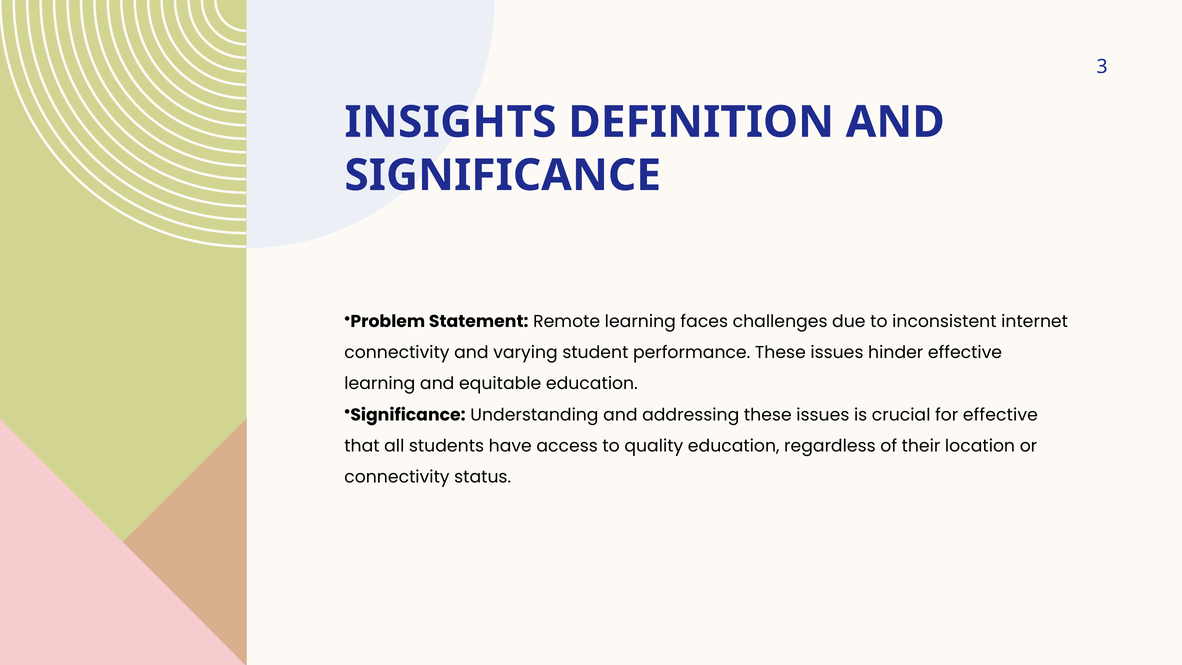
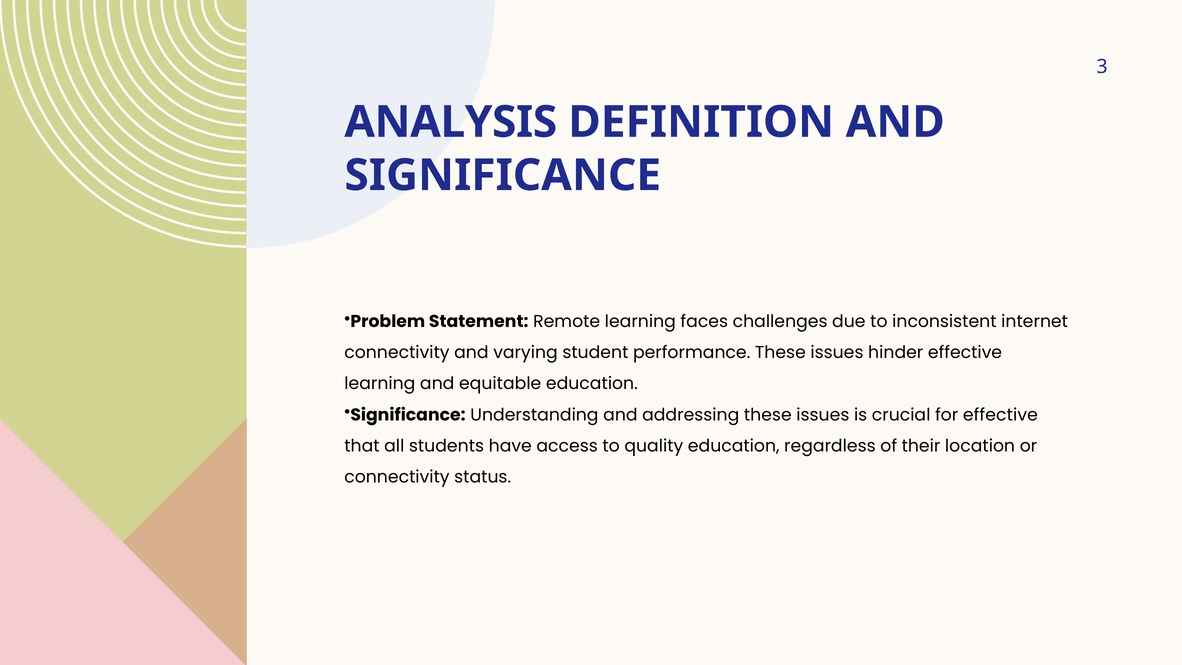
INSIGHTS: INSIGHTS -> ANALYSIS (451, 122)
